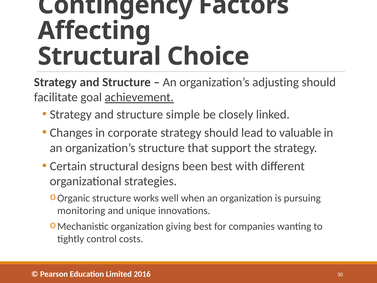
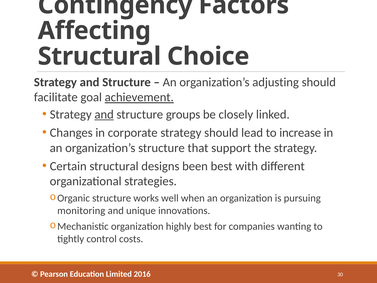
and underline: none -> present (104, 114)
simple: simple -> groups (183, 114)
valuable: valuable -> increase (300, 133)
giving: giving -> highly (179, 226)
